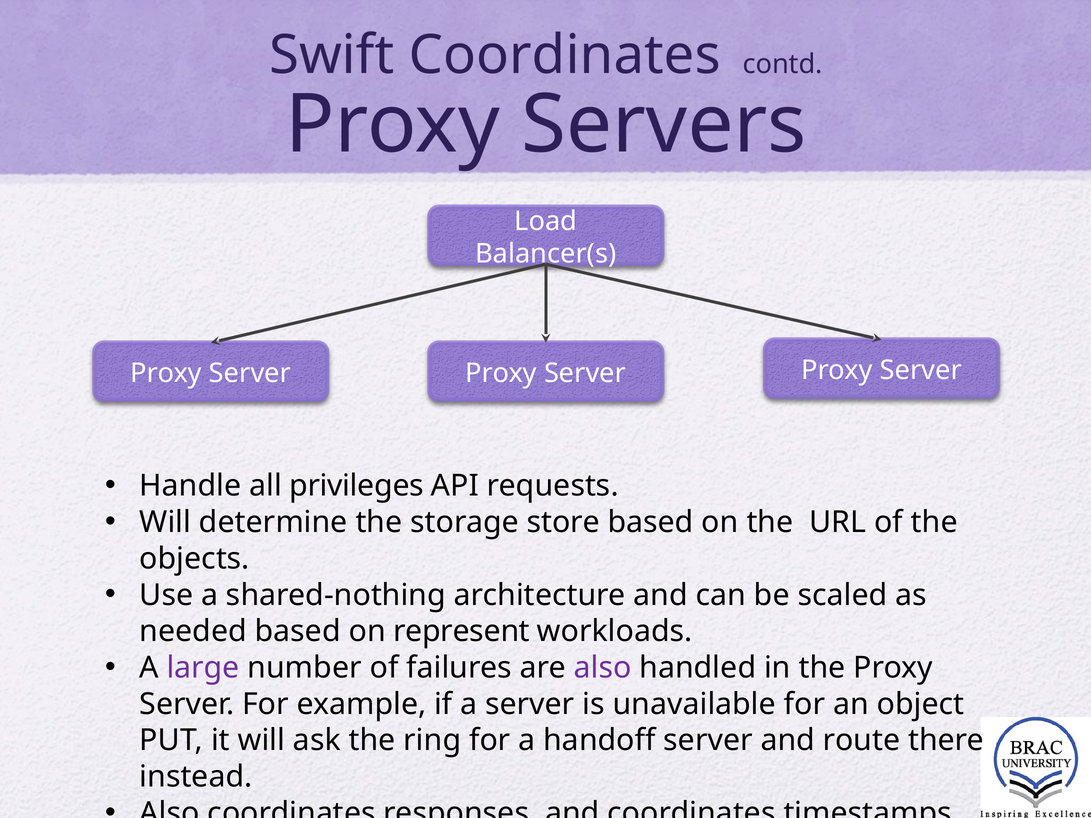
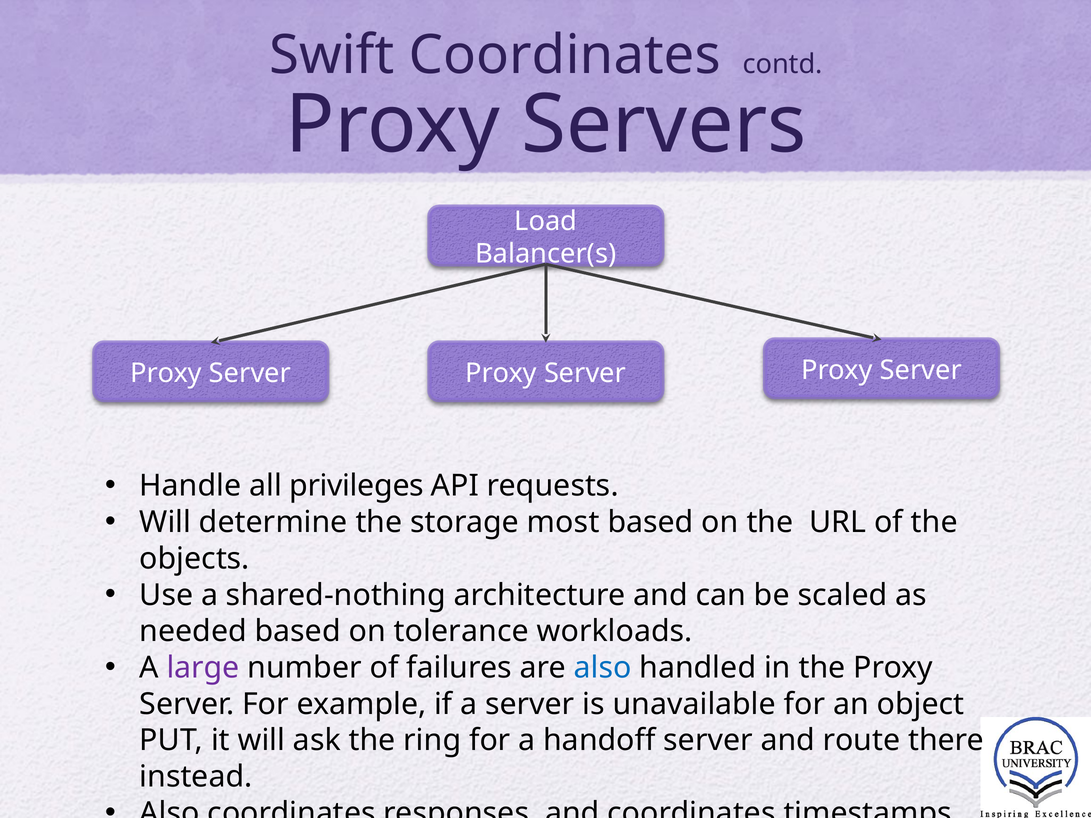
store: store -> most (563, 522)
represent: represent -> tolerance (461, 632)
also colour: purple -> blue (603, 668)
